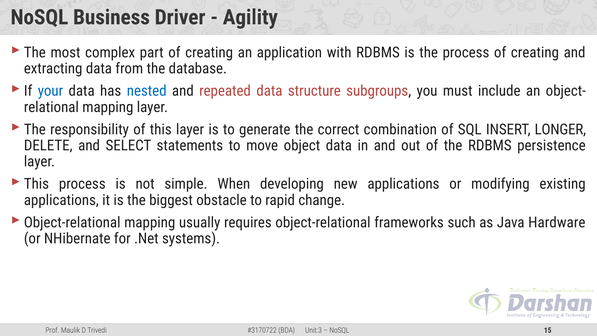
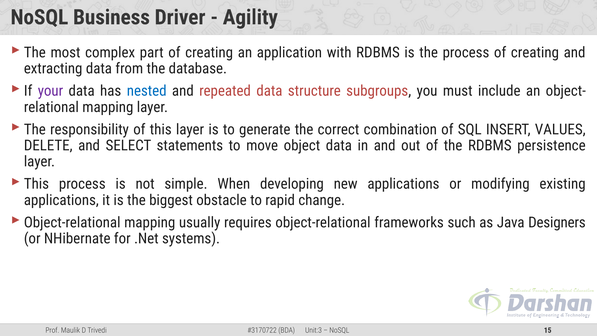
your colour: blue -> purple (50, 91)
LONGER: LONGER -> VALUES (560, 129)
Hardware: Hardware -> Designers (557, 222)
